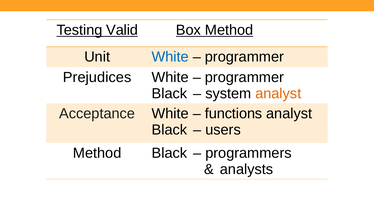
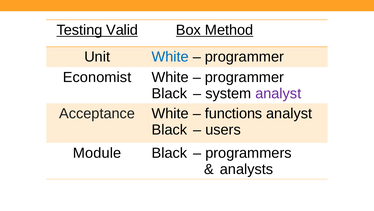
Prejudices: Prejudices -> Economist (97, 77)
analyst colour: orange -> purple (278, 93)
Method: Method -> Module (97, 153)
